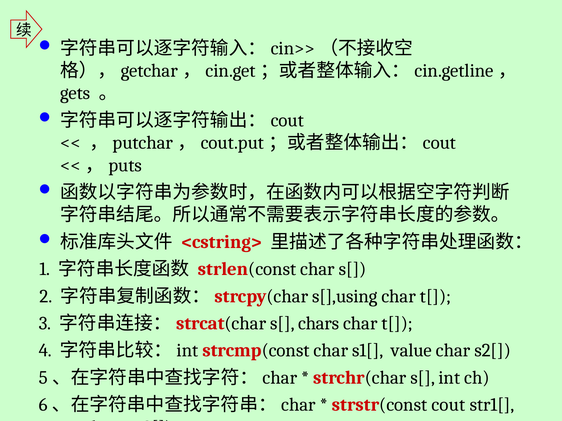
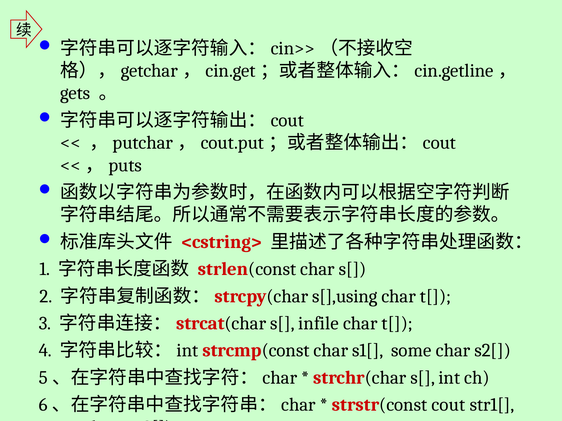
chars: chars -> infile (318, 324)
value: value -> some (411, 351)
